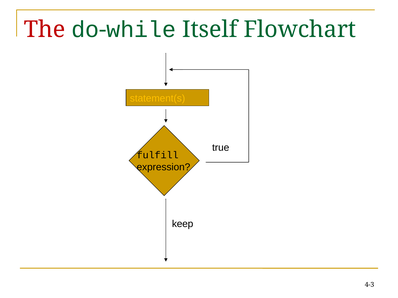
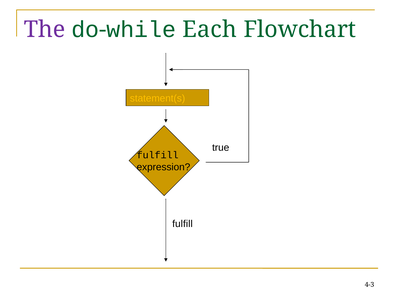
The colour: red -> purple (45, 30)
Itself: Itself -> Each (210, 30)
keep: keep -> fulfill (182, 224)
